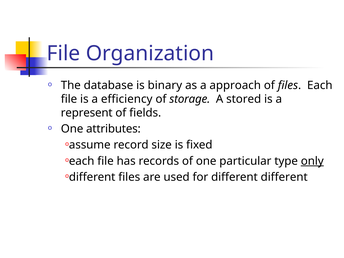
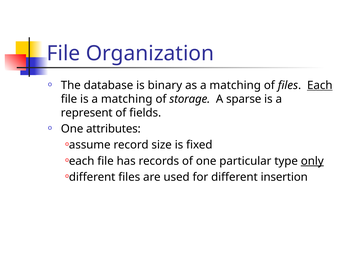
as a approach: approach -> matching (235, 85)
Each underline: none -> present (320, 85)
is a efficiency: efficiency -> matching (127, 99)
stored: stored -> sparse (244, 99)
different different: different -> insertion (284, 177)
